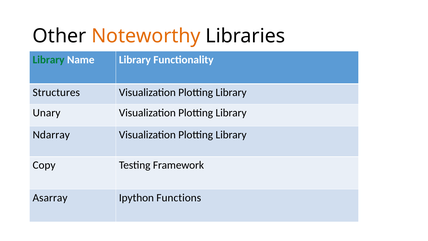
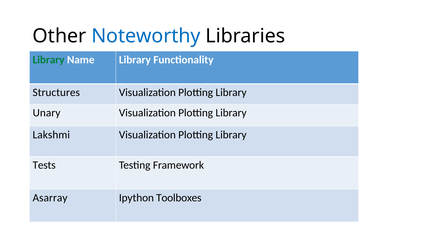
Noteworthy colour: orange -> blue (146, 36)
Ndarray: Ndarray -> Lakshmi (51, 135)
Copy: Copy -> Tests (44, 165)
Functions: Functions -> Toolboxes (179, 198)
